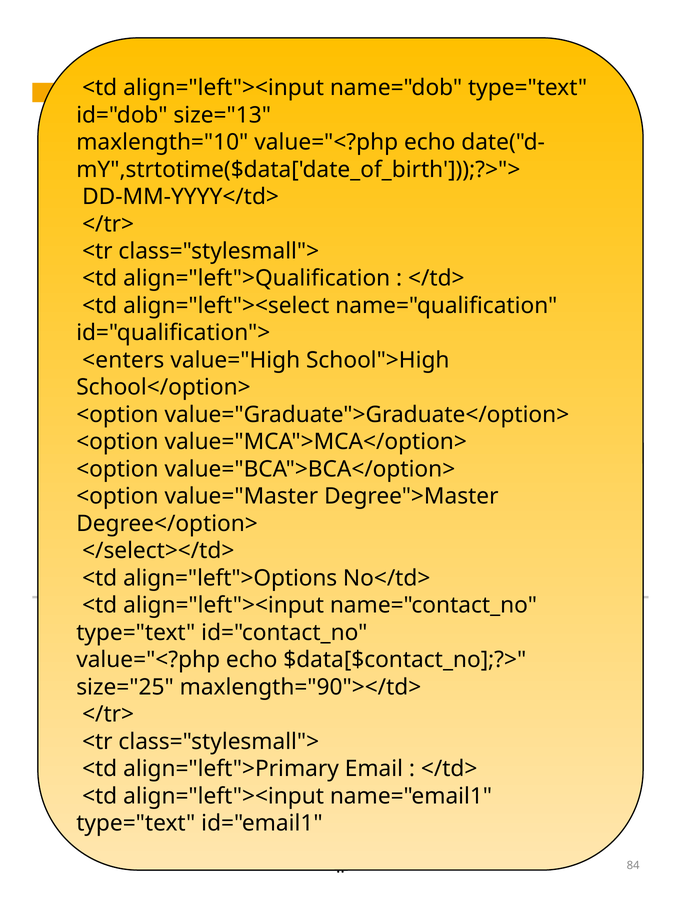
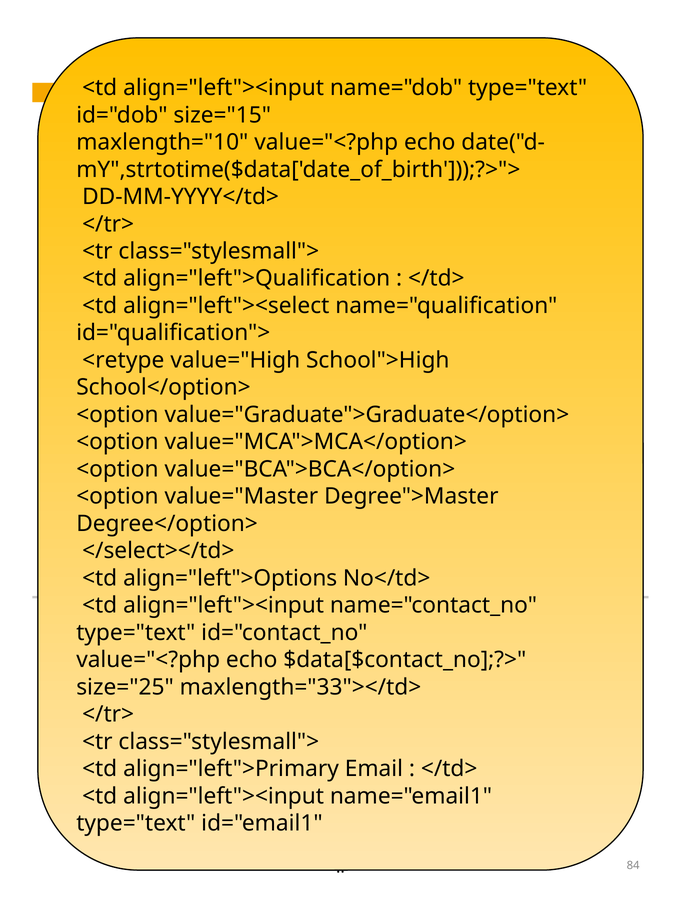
size="13: size="13 -> size="15 (222, 115)
<enters: <enters -> <retype (123, 360)
maxlength="90"></td>: maxlength="90"></td> -> maxlength="33"></td> (300, 687)
